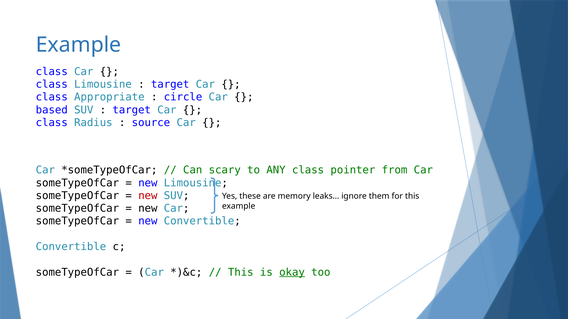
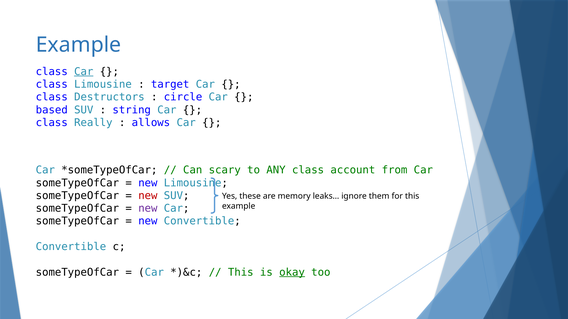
Car underline: none -> present (84, 72)
Appropriate: Appropriate -> Destructors (109, 97)
target: target -> string (132, 110)
Radius: Radius -> Really (93, 123)
source: source -> allows (151, 123)
pointer: pointer -> account (353, 170)
new colour: black -> purple (148, 209)
